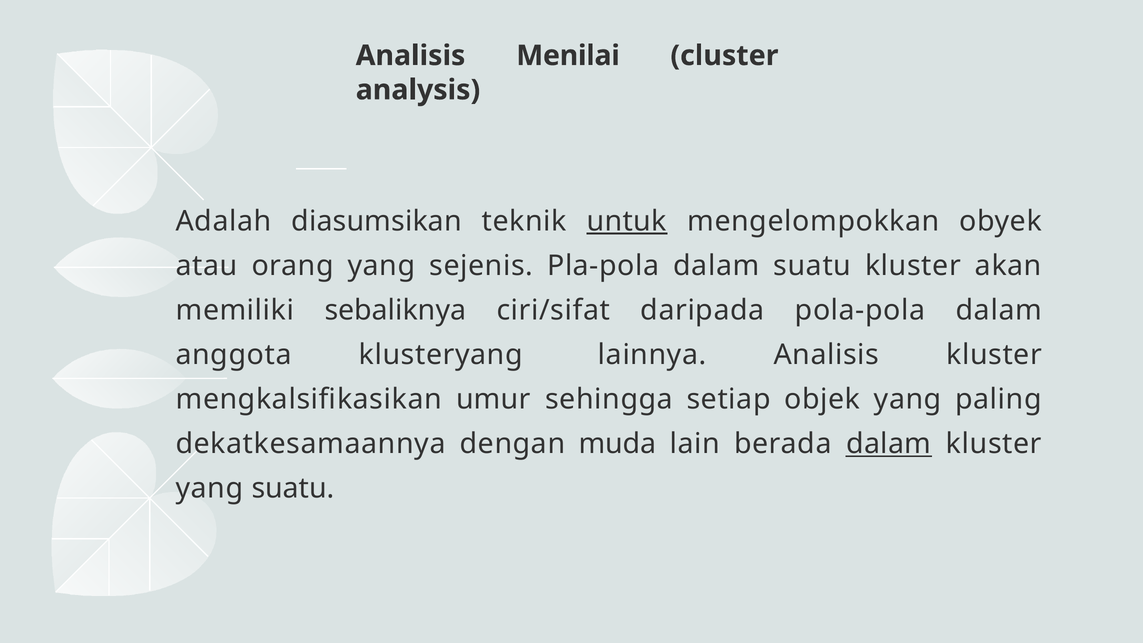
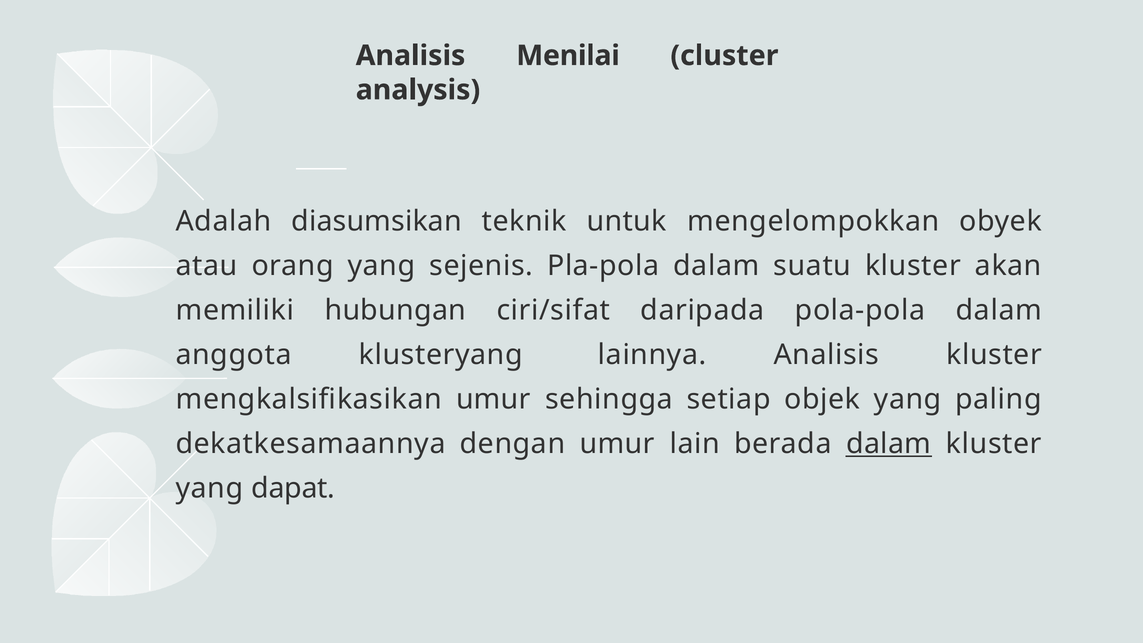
untuk underline: present -> none (627, 221)
sebaliknya: sebaliknya -> hubungan (395, 310)
dengan muda: muda -> umur (617, 444)
yang suatu: suatu -> dapat (293, 489)
